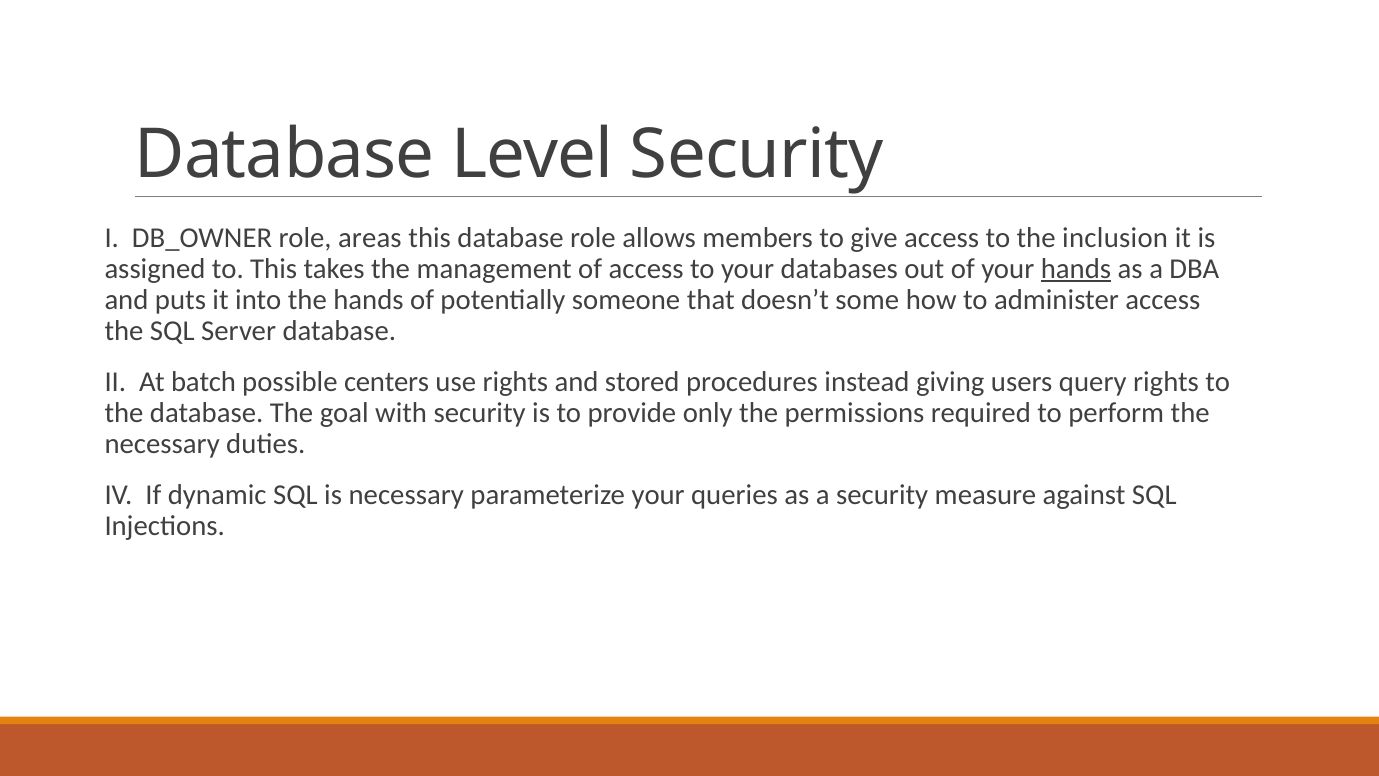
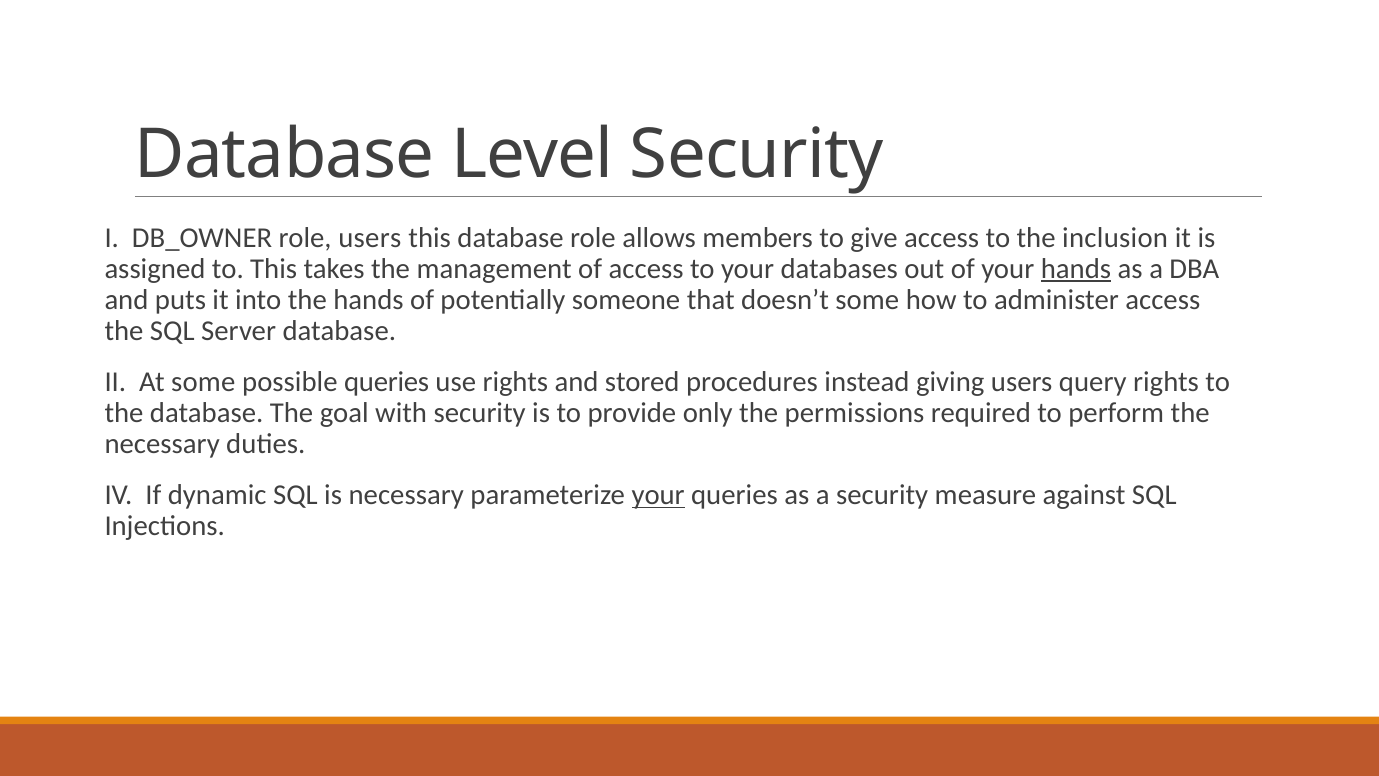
role areas: areas -> users (370, 237)
At batch: batch -> some (203, 382)
possible centers: centers -> queries (387, 382)
your underline: none -> present (658, 495)
